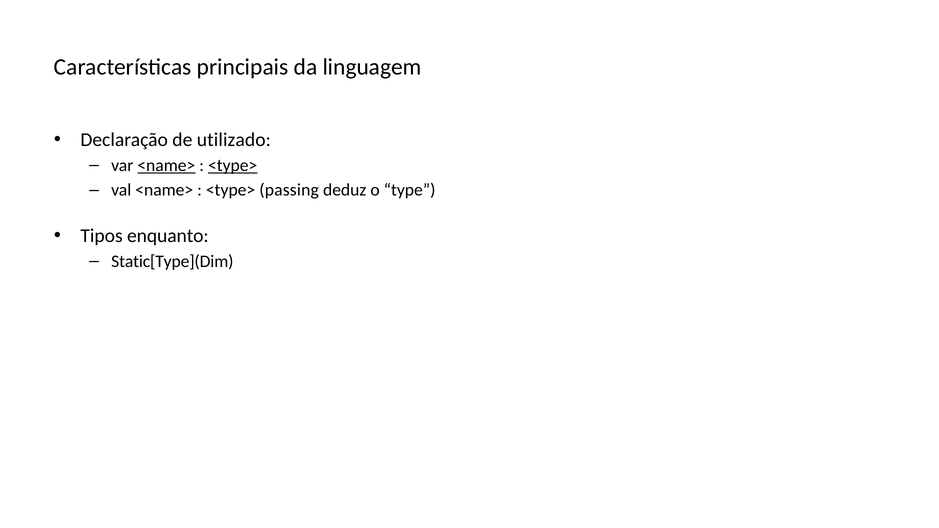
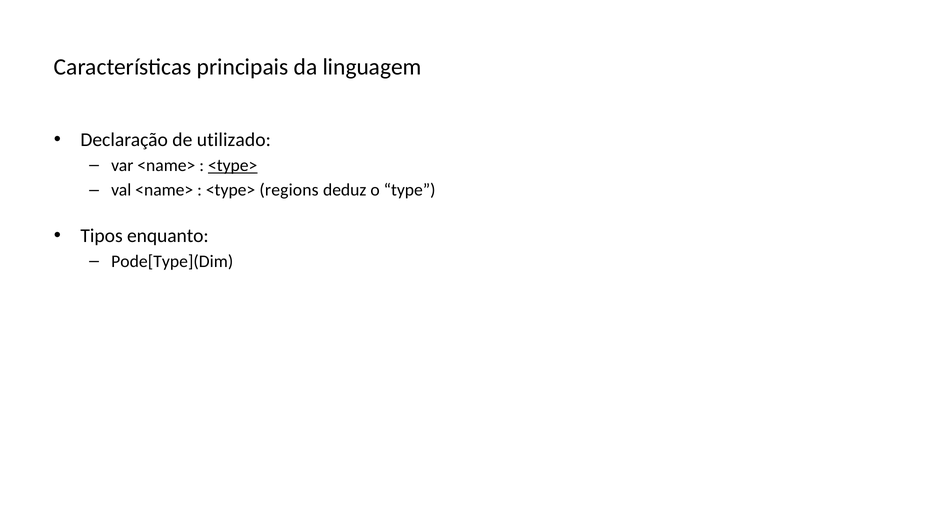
<name> underline: present -> none (166, 166)
passing: passing -> regions (289, 190)
Static[Type](Dim: Static[Type](Dim -> Pode[Type](Dim (172, 262)
